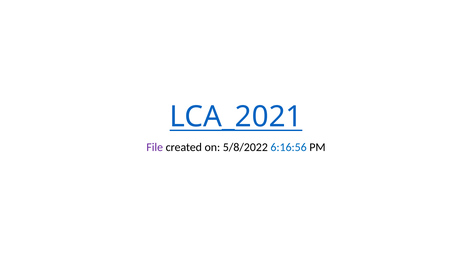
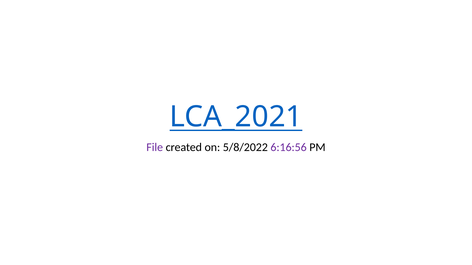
6:16:56 colour: blue -> purple (289, 148)
